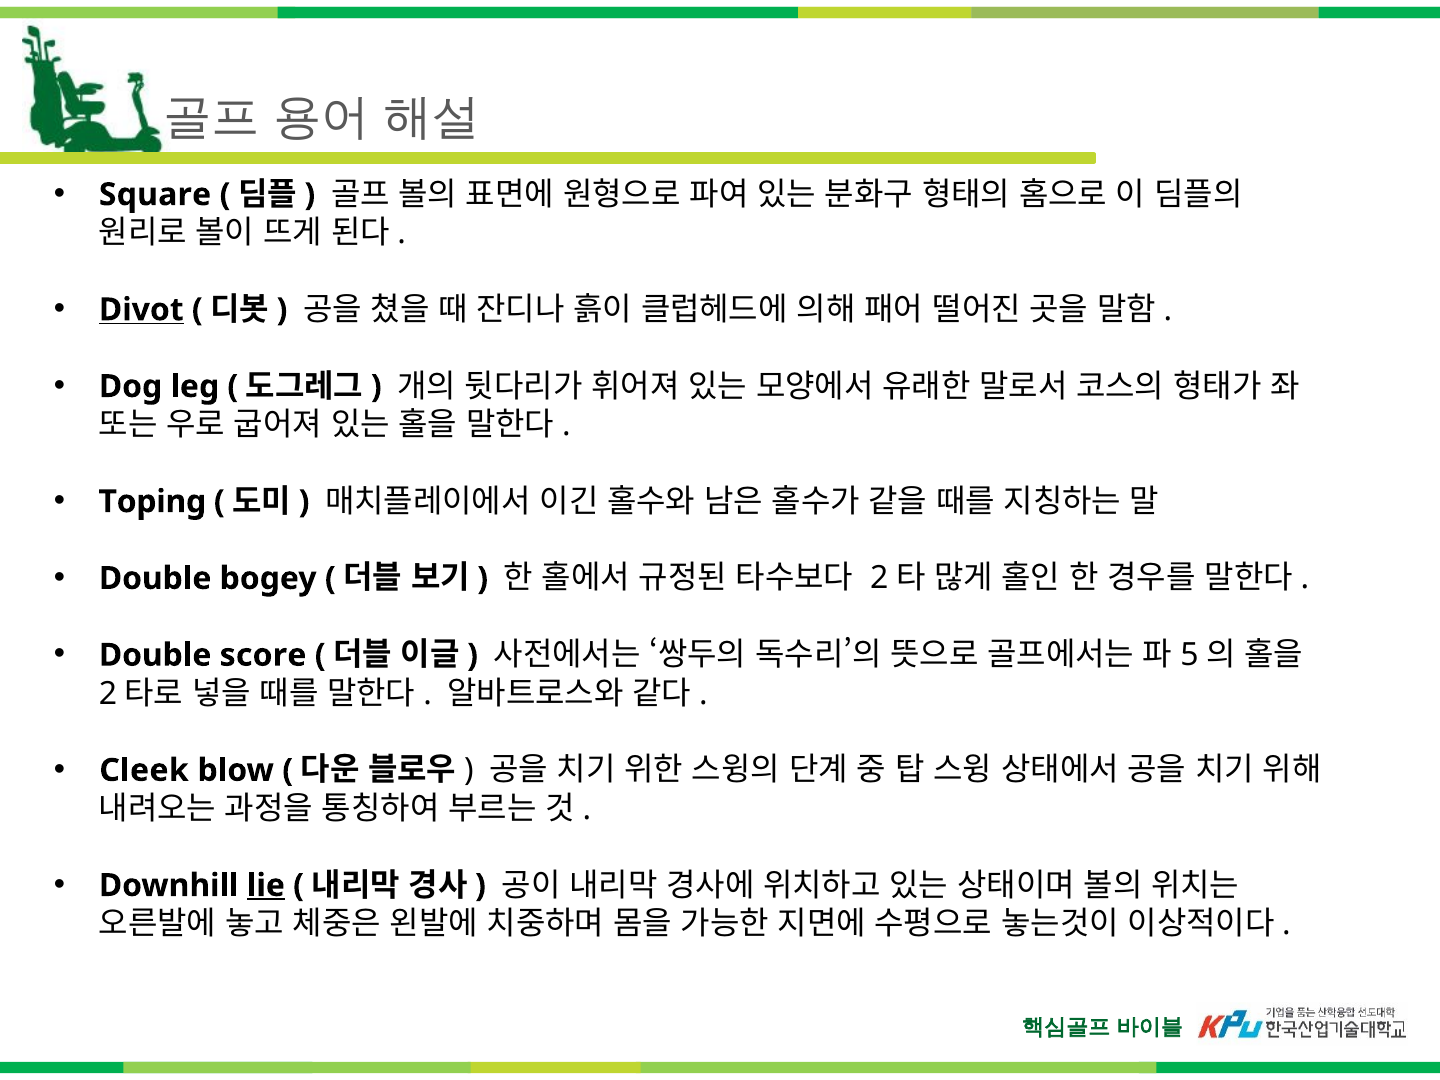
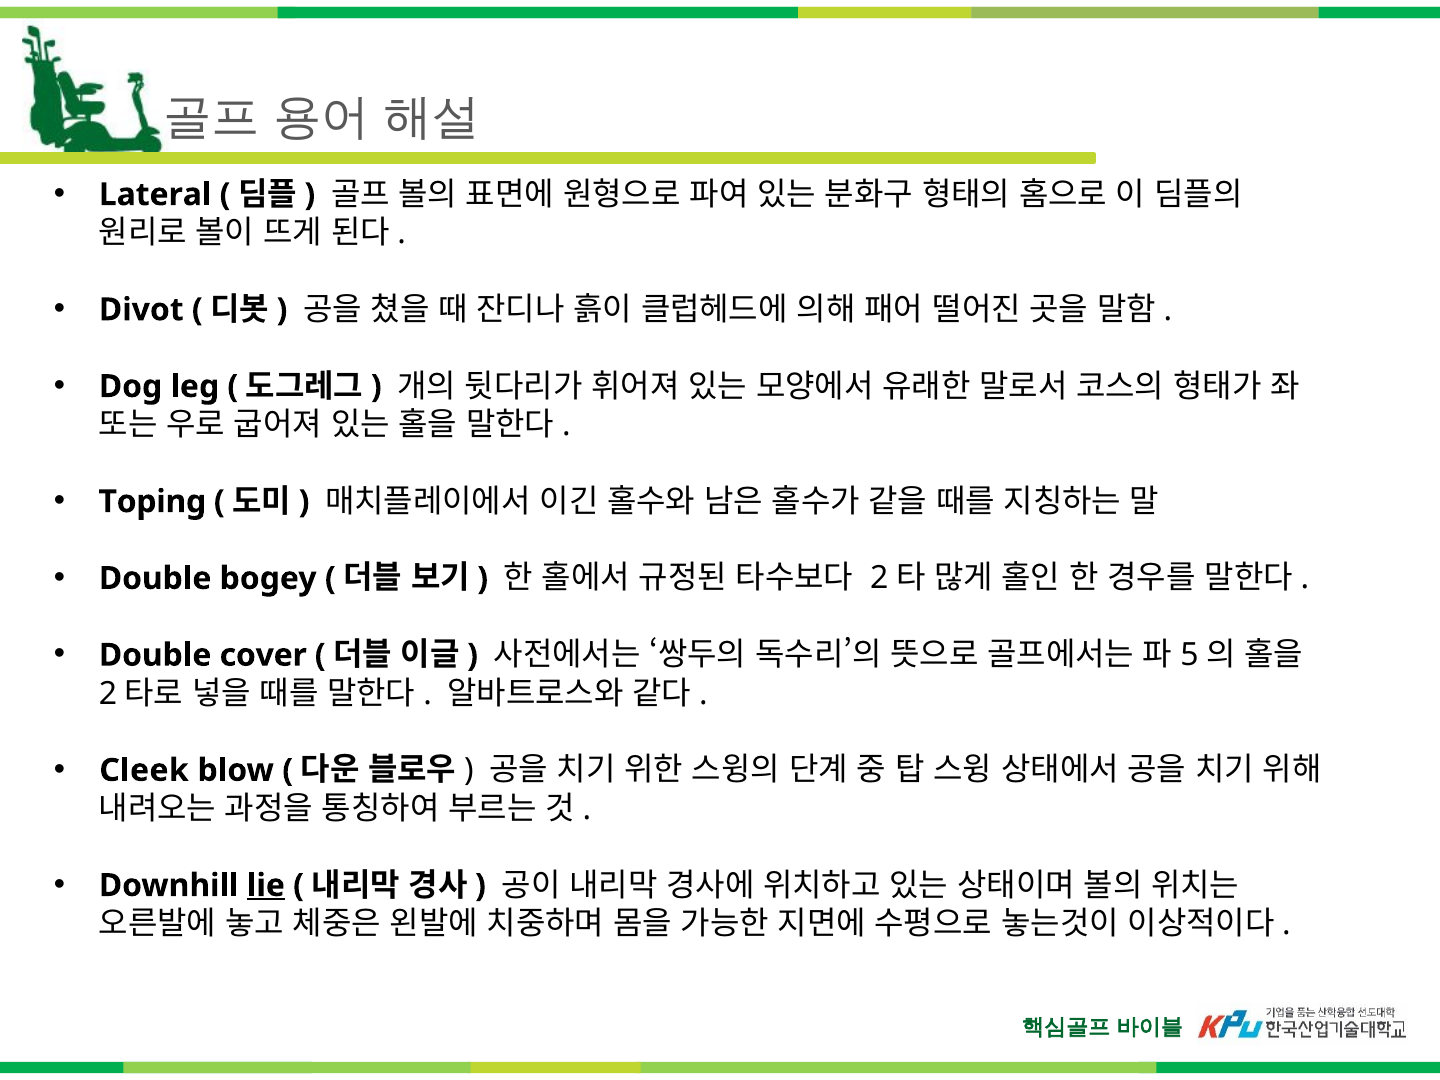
Square: Square -> Lateral (155, 195)
Divot underline: present -> none (141, 310)
score: score -> cover (263, 655)
